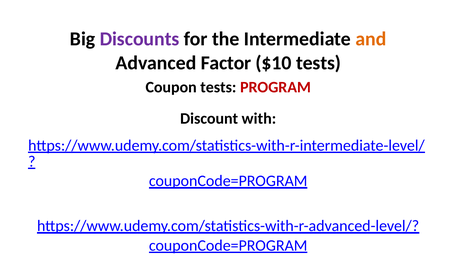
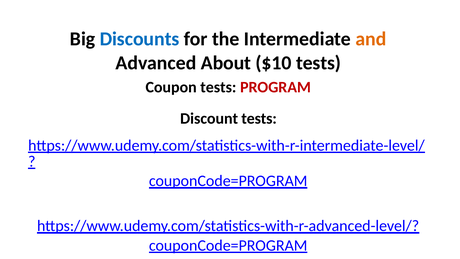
Discounts colour: purple -> blue (140, 39)
Factor: Factor -> About (226, 63)
Discount with: with -> tests (259, 118)
